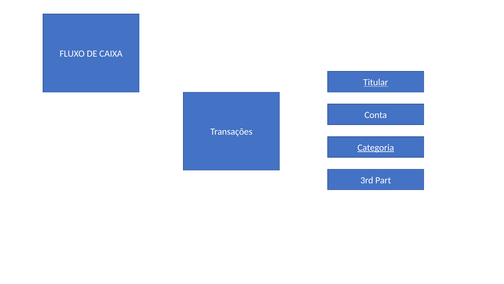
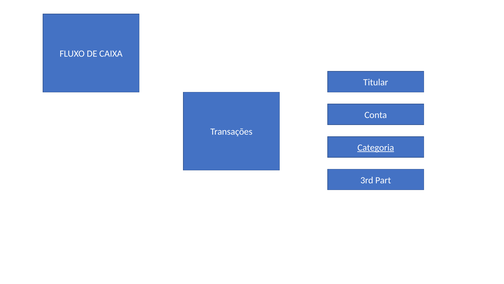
Titular underline: present -> none (376, 82)
